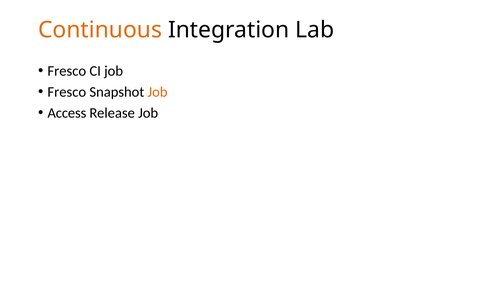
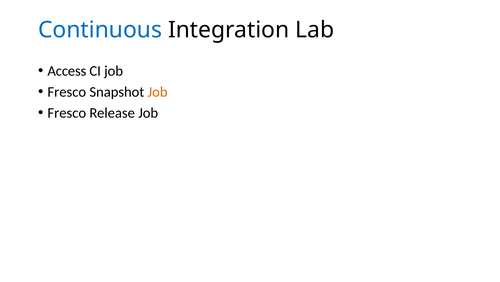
Continuous colour: orange -> blue (100, 30)
Fresco: Fresco -> Access (67, 71)
Access: Access -> Fresco (67, 113)
